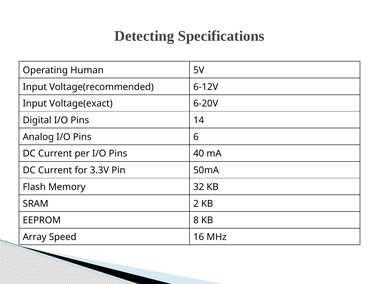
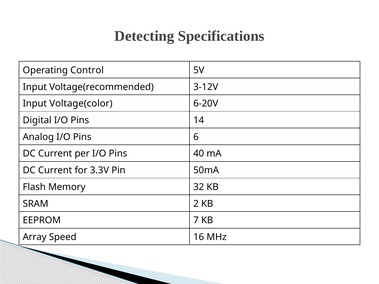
Human: Human -> Control (87, 70)
6-12V: 6-12V -> 3-12V (206, 87)
Voltage(exact: Voltage(exact -> Voltage(color (81, 104)
8: 8 -> 7 (196, 221)
